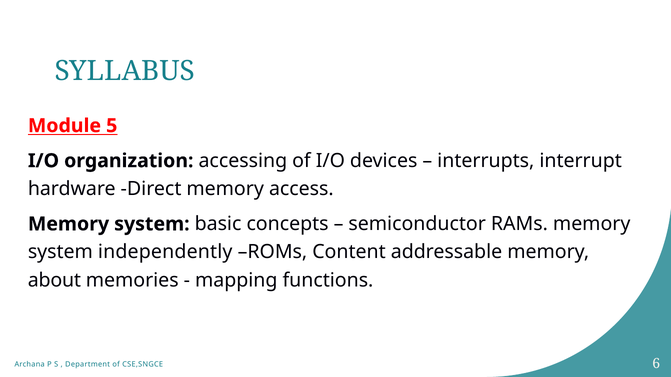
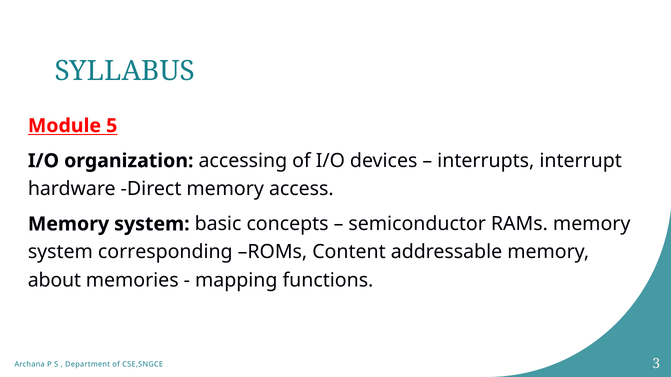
independently: independently -> corresponding (165, 252)
6: 6 -> 3 (656, 364)
